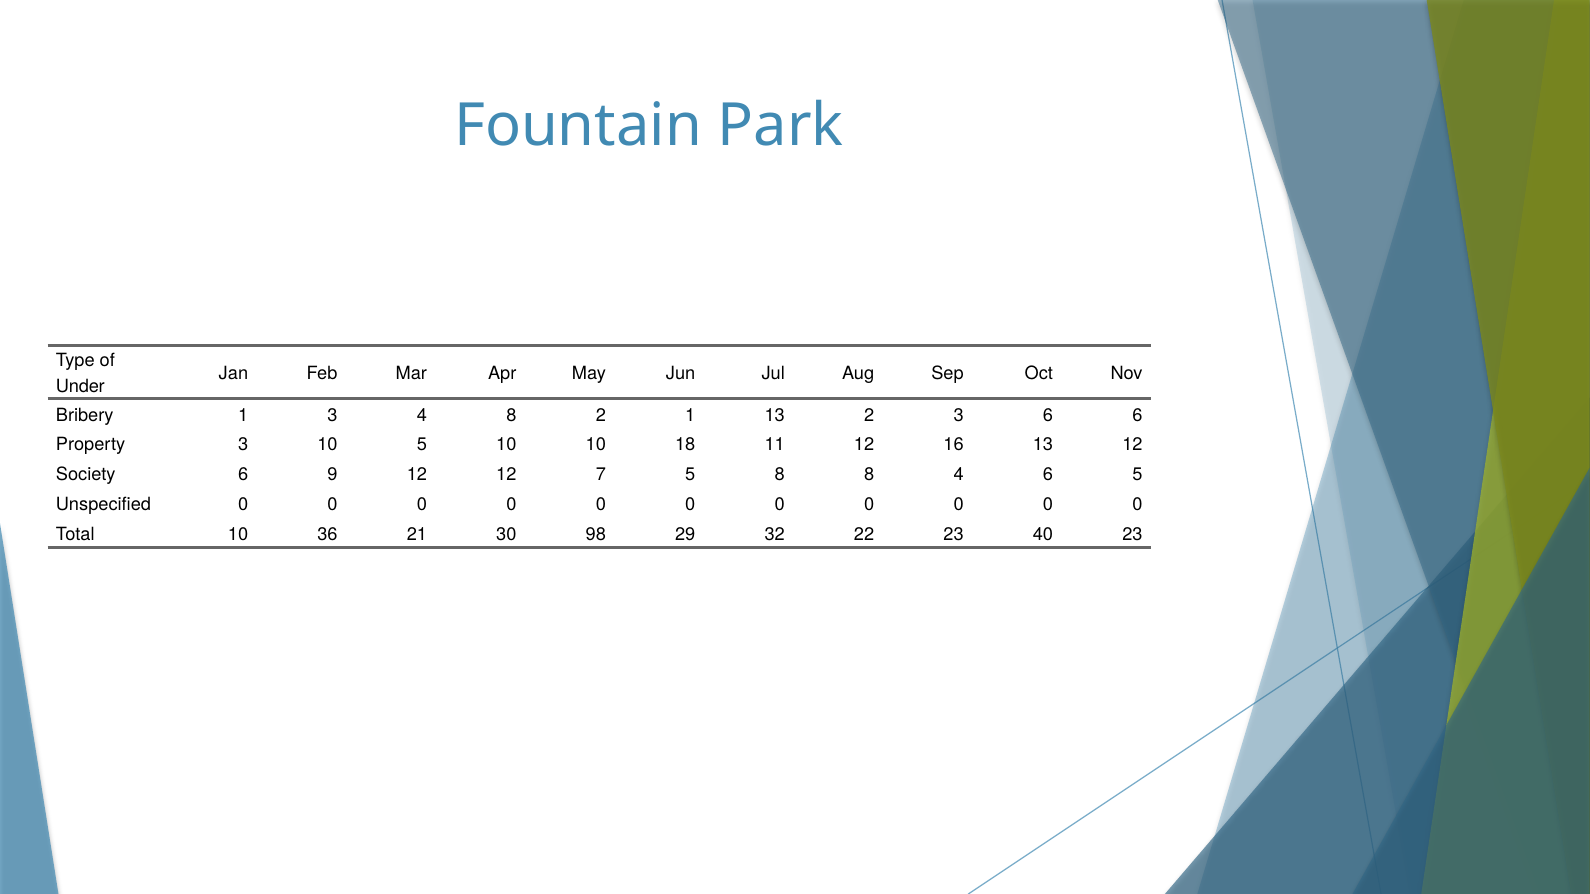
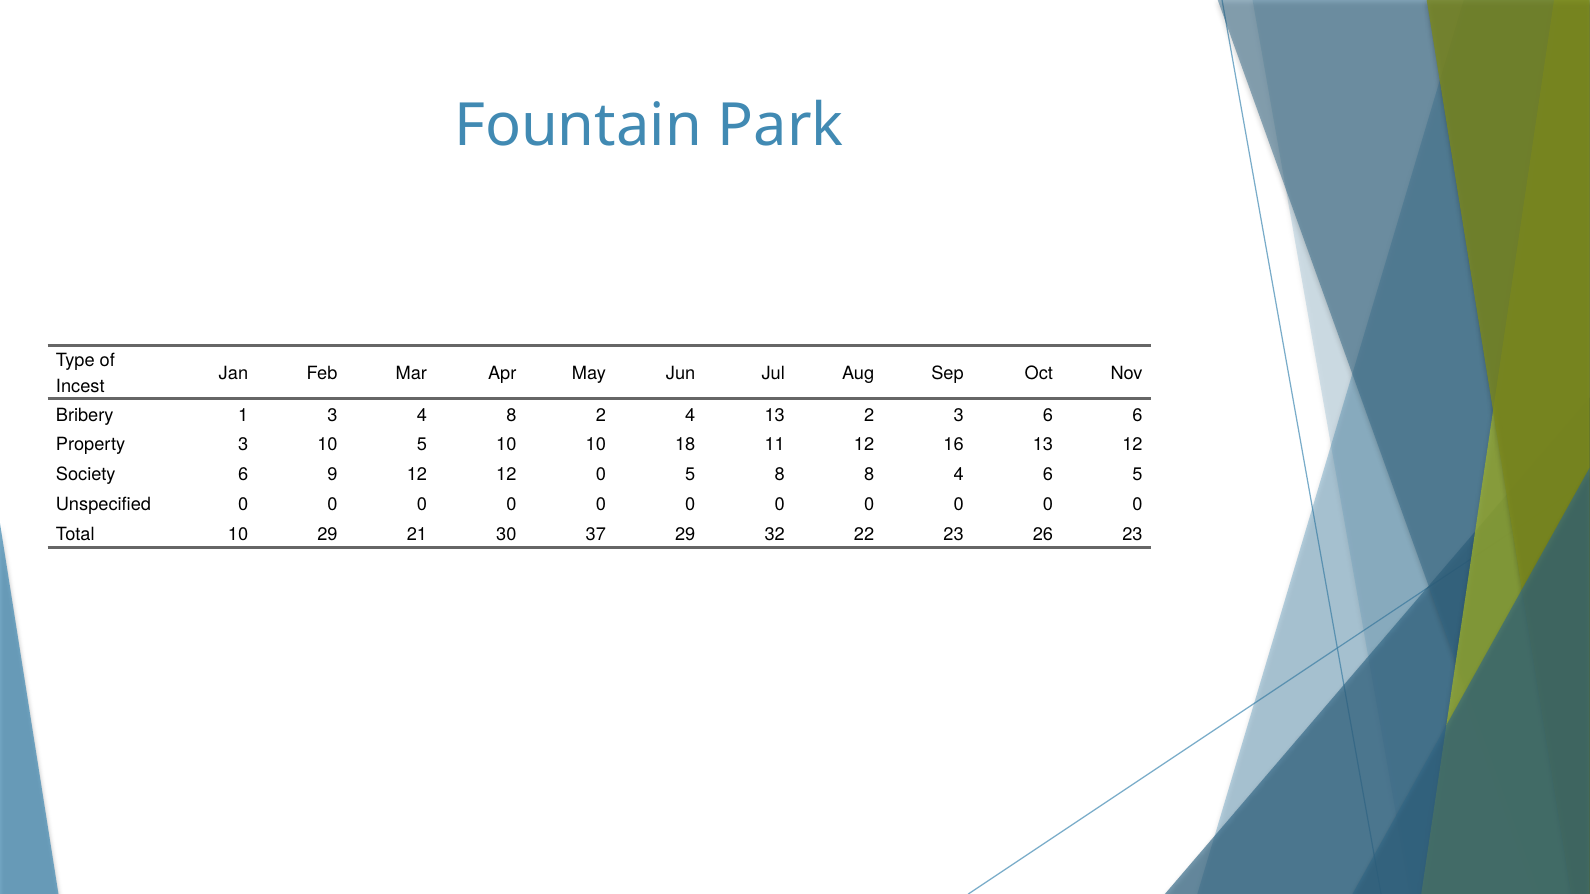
Under: Under -> Incest (80, 387)
2 1: 1 -> 4 (690, 415)
12 7: 7 -> 0 (601, 475)
10 36: 36 -> 29 (327, 534)
98: 98 -> 37 (596, 534)
40: 40 -> 26 (1043, 534)
